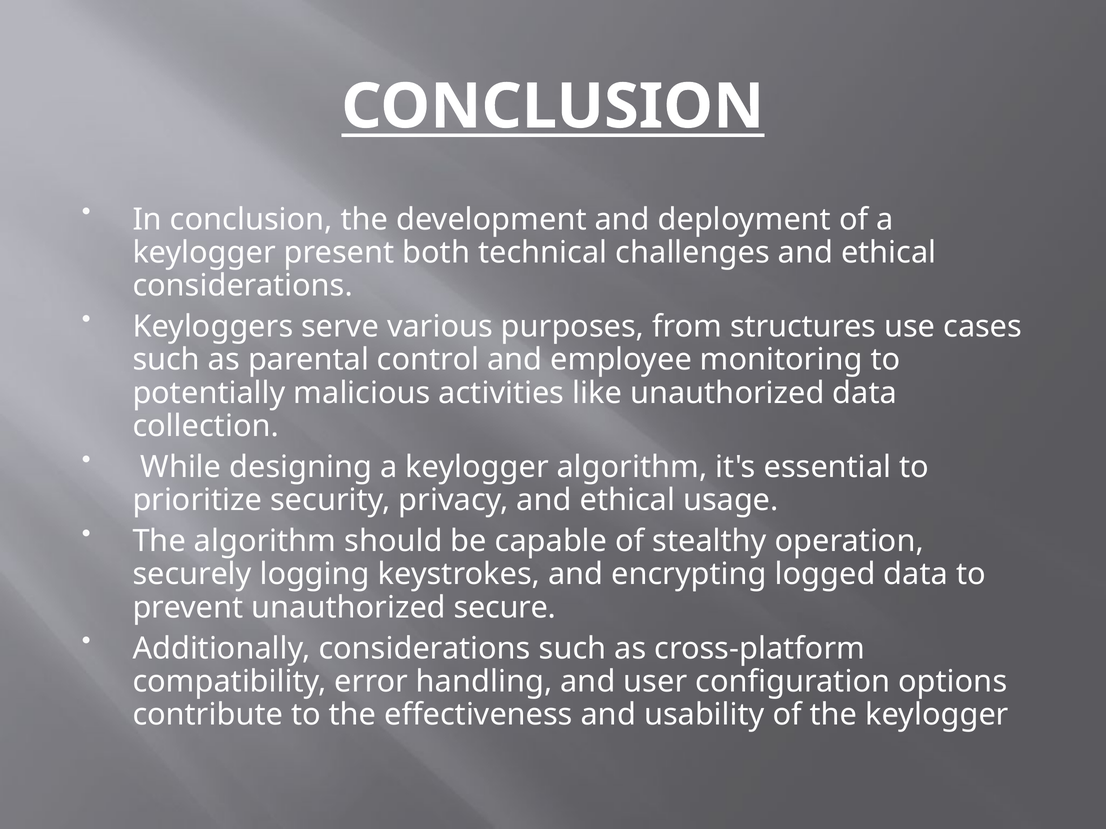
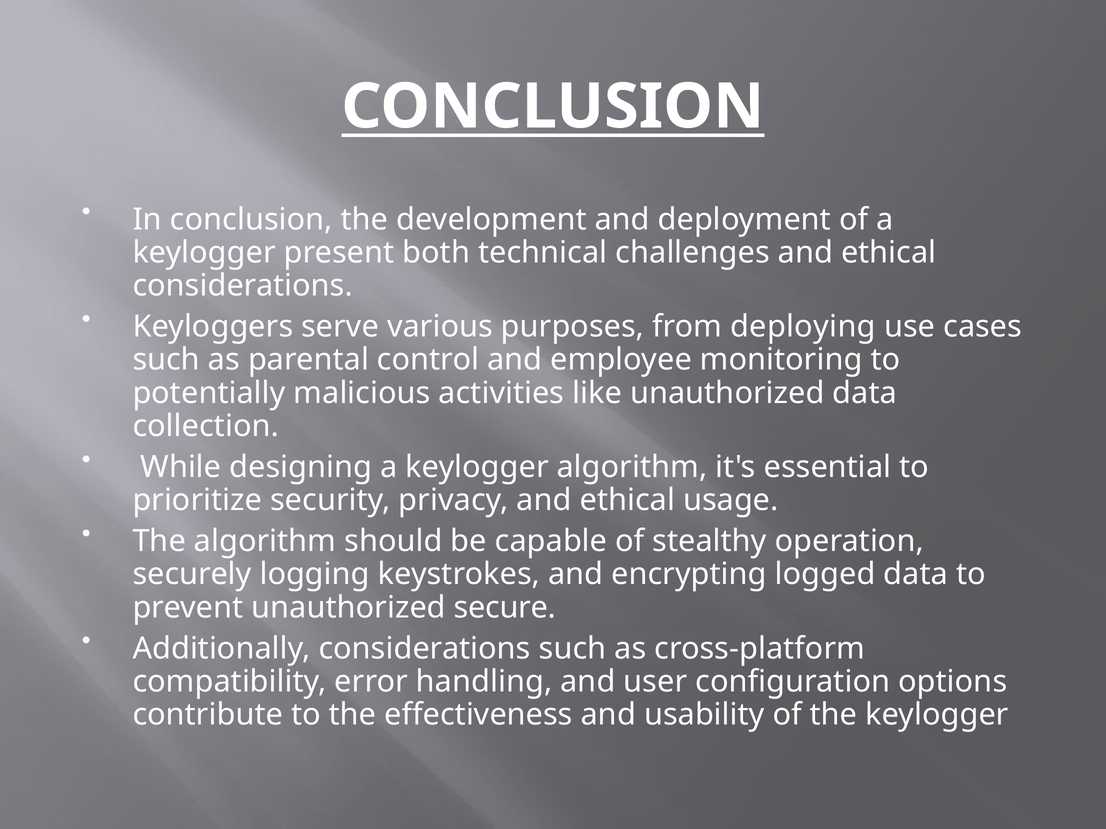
structures: structures -> deploying (803, 327)
